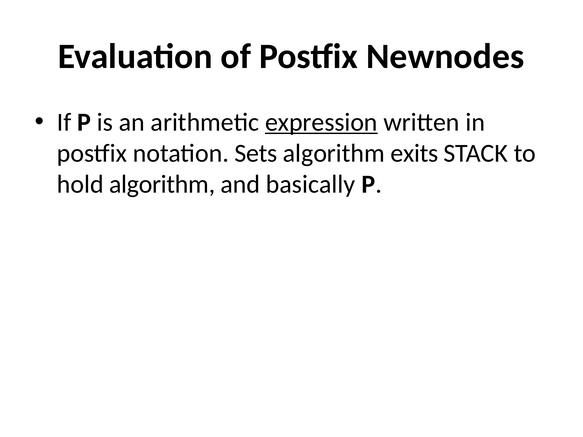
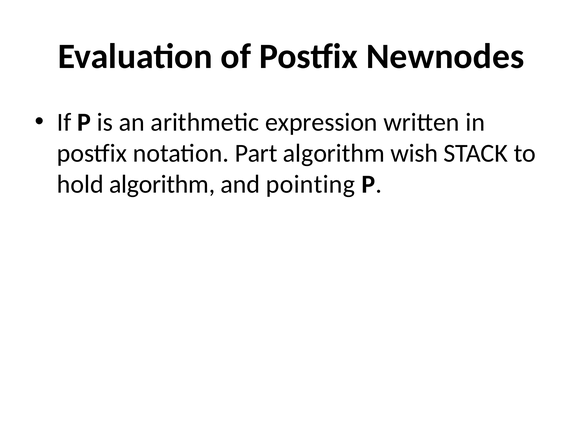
expression underline: present -> none (321, 122)
Sets: Sets -> Part (256, 153)
exits: exits -> wish (414, 153)
basically: basically -> pointing (310, 185)
